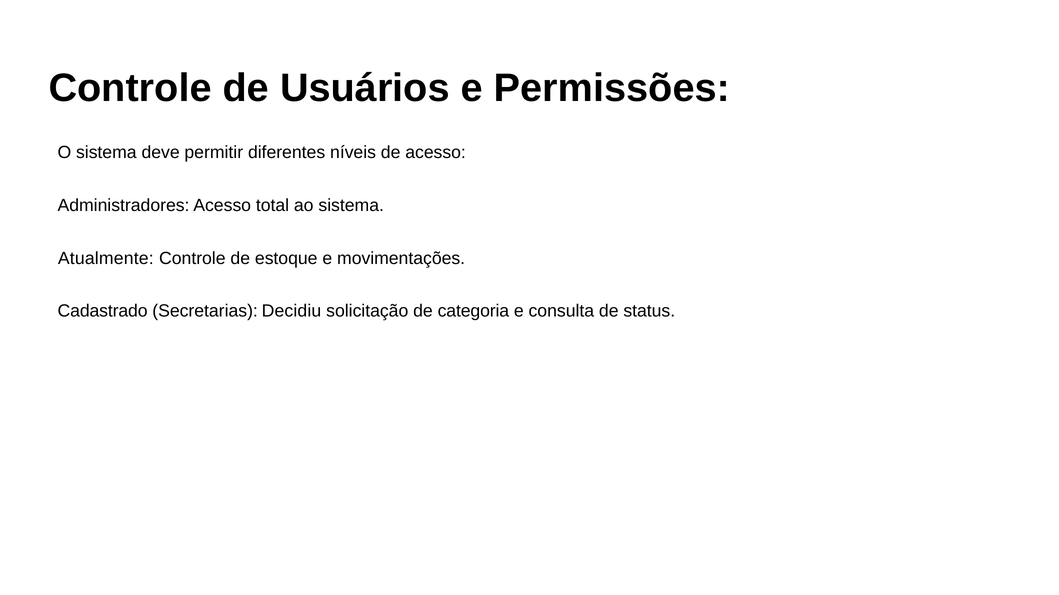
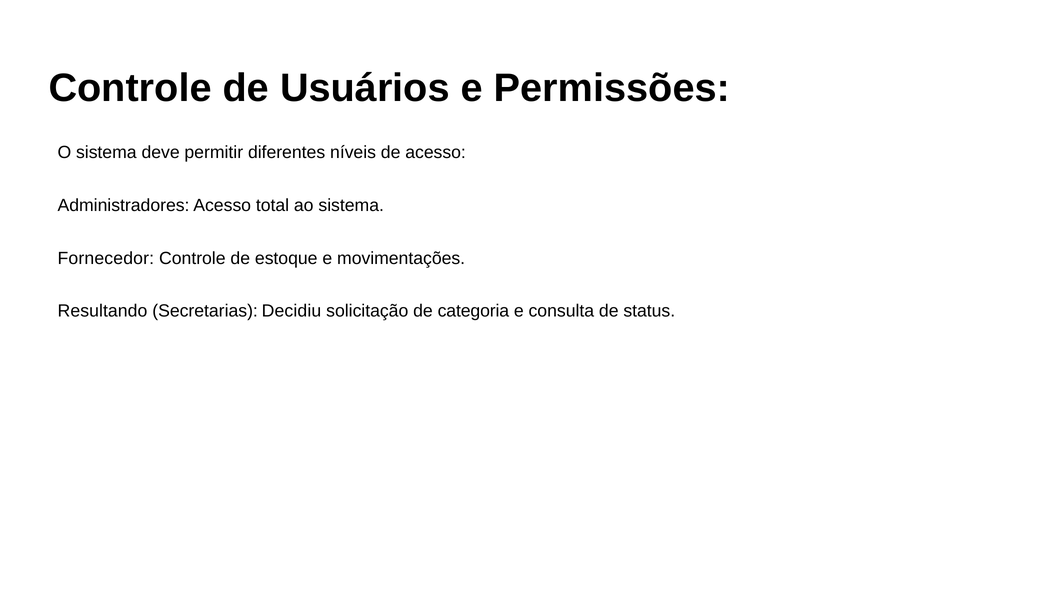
Atualmente: Atualmente -> Fornecedor (106, 259)
Cadastrado: Cadastrado -> Resultando (102, 311)
